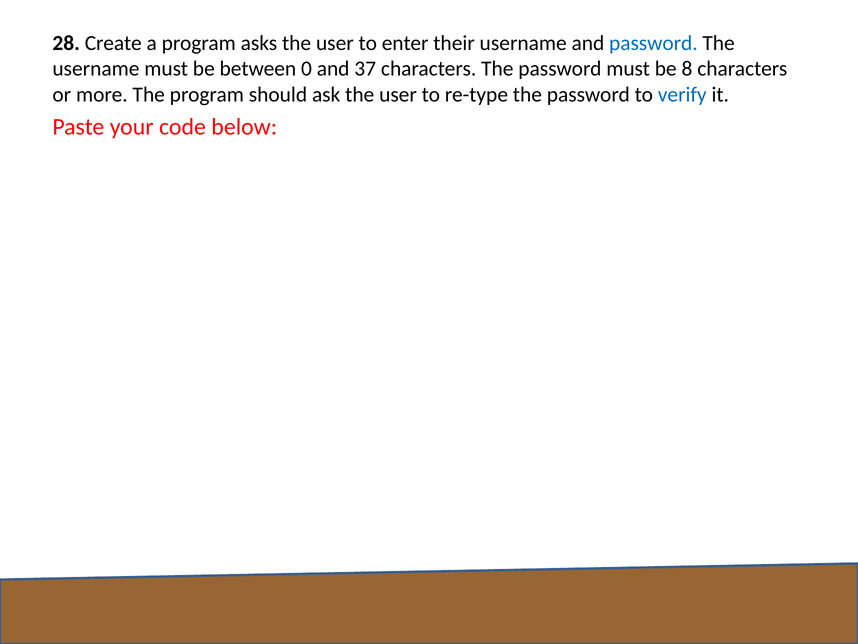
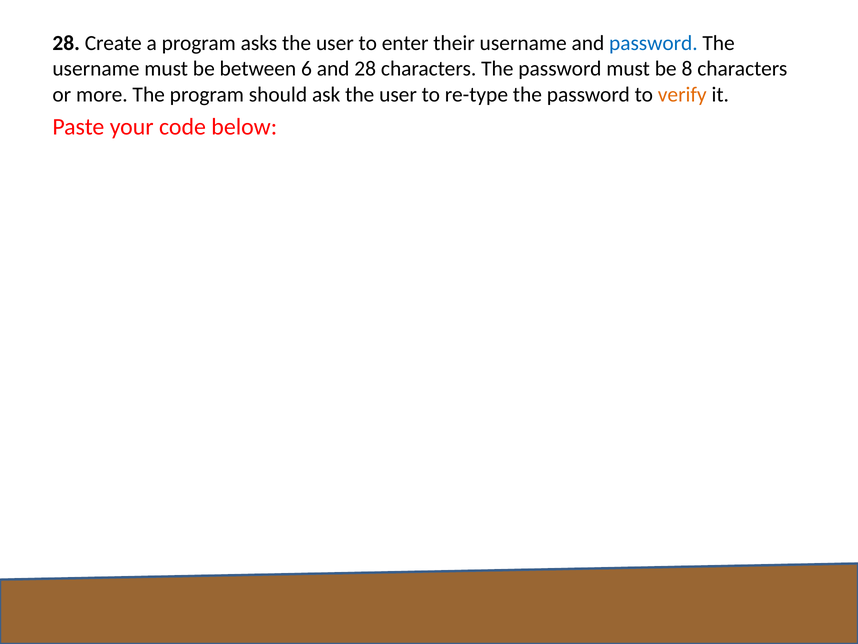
0: 0 -> 6 (307, 69)
and 37: 37 -> 28 (365, 69)
verify colour: blue -> orange (682, 95)
